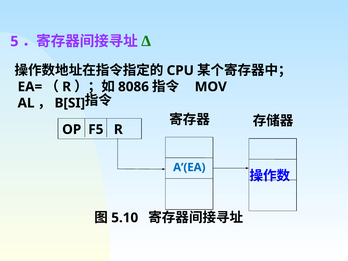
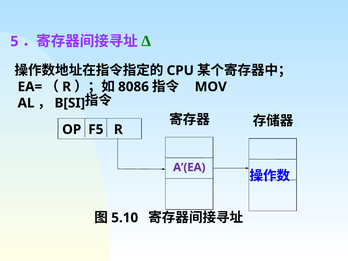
A’(EA colour: blue -> purple (189, 167)
